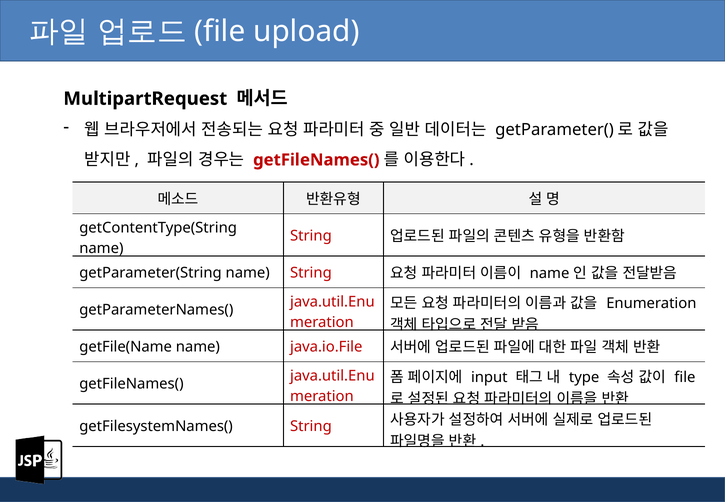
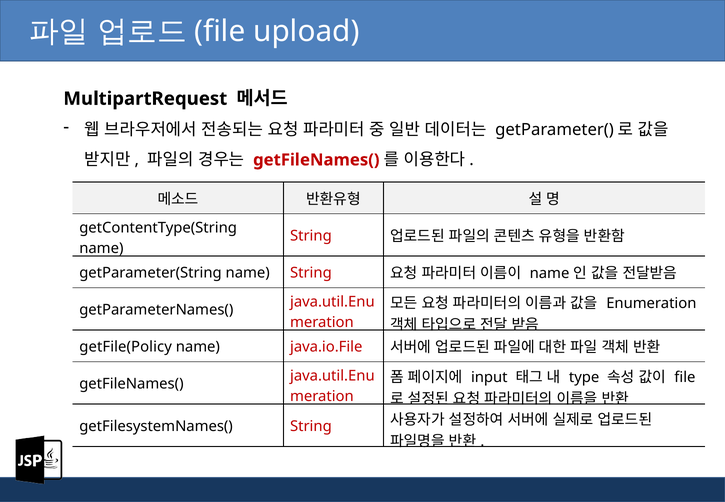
getFile(Name: getFile(Name -> getFile(Policy (126, 347)
